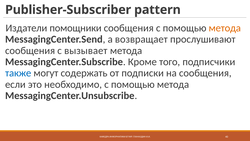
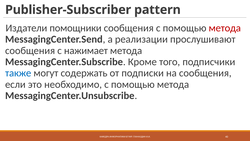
метода colour: orange -> red (225, 28)
возвращает: возвращает -> реализации (141, 39)
вызывает: вызывает -> нажимает (86, 50)
